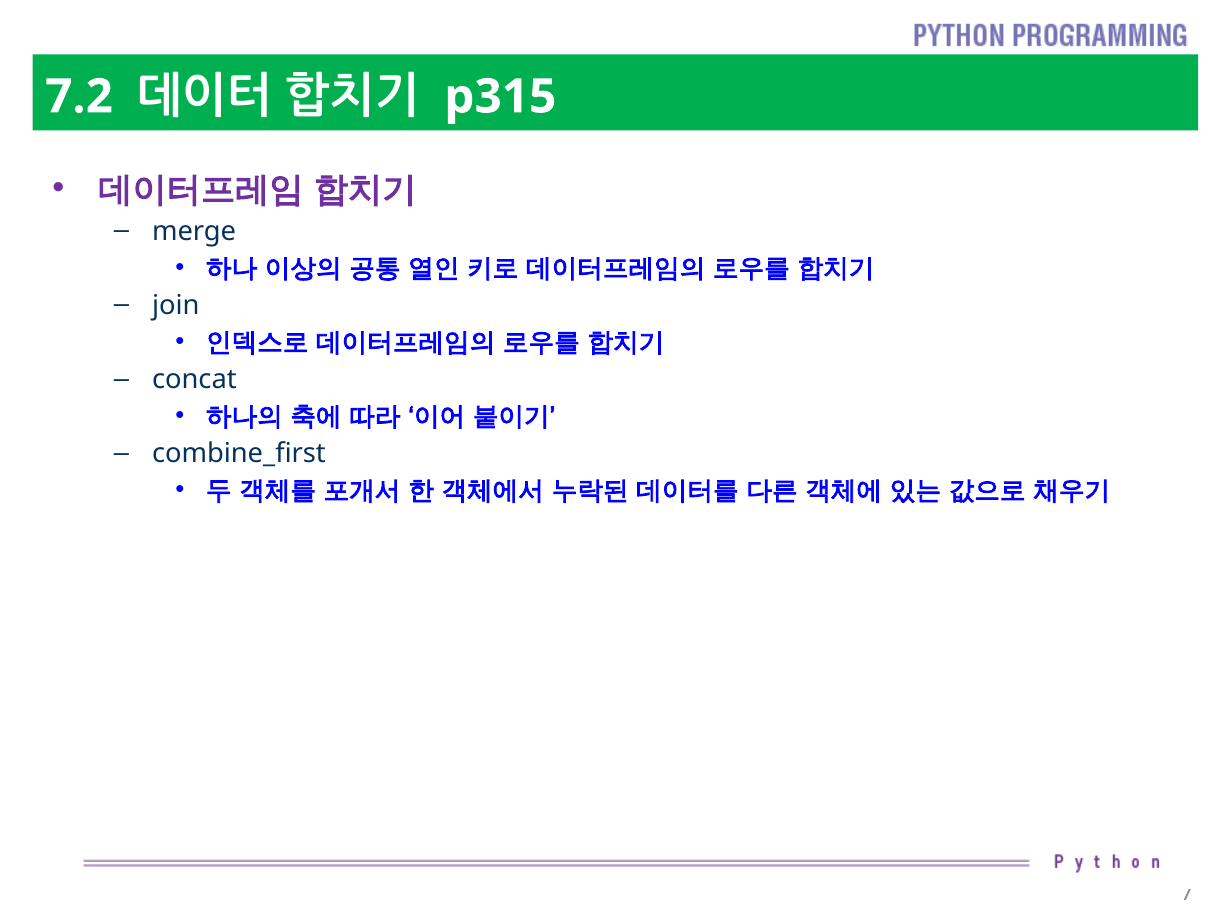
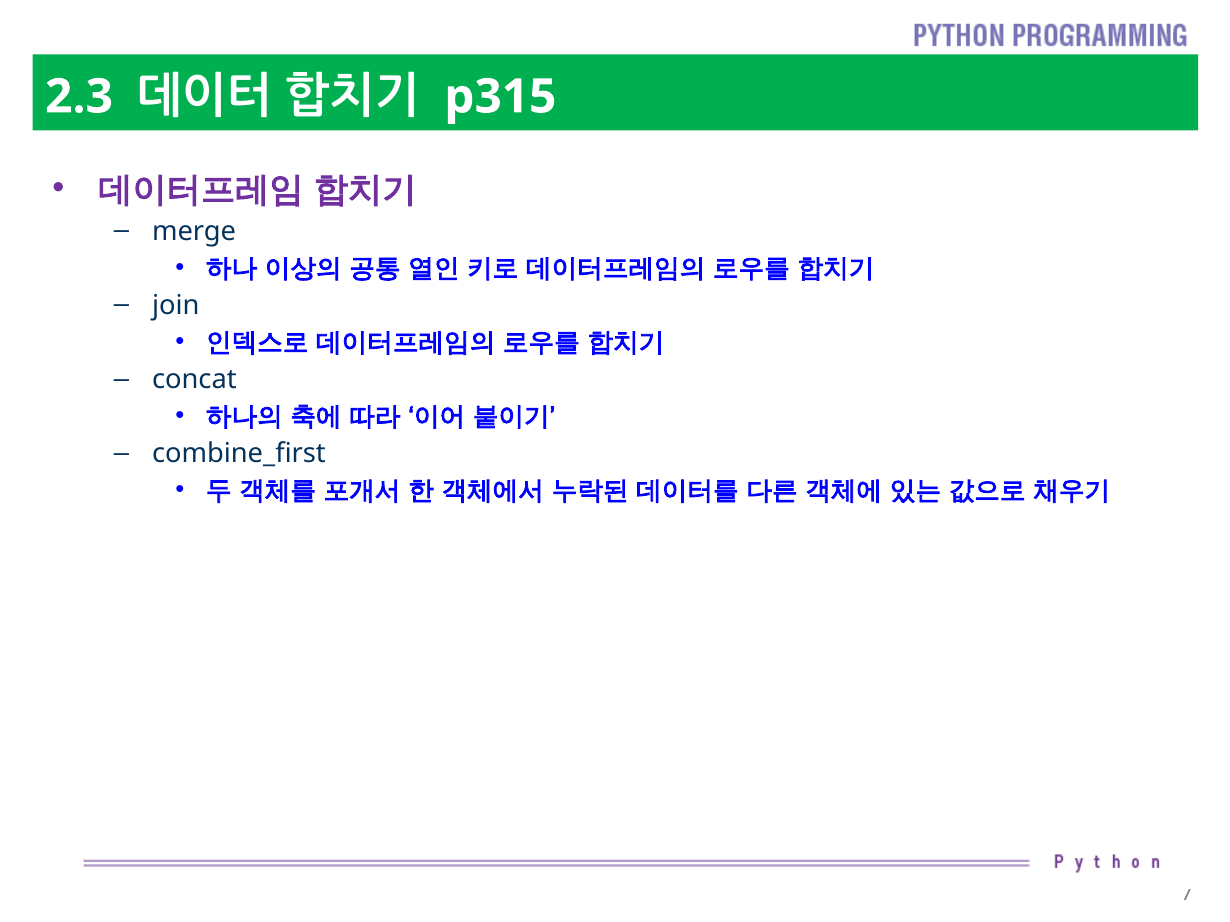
7.2: 7.2 -> 2.3 (79, 97)
